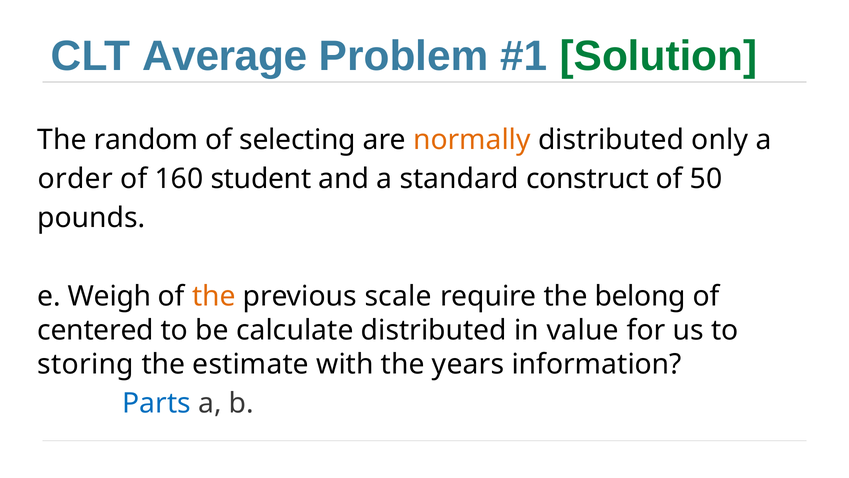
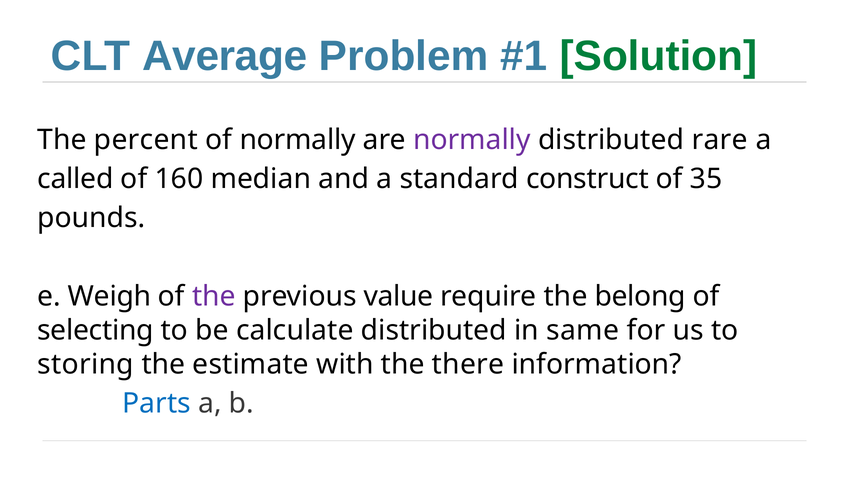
random: random -> percent (146, 140)
of selecting: selecting -> normally (298, 140)
normally colour: orange -> purple (472, 140)
only: only -> rare (720, 140)
order: order -> called (75, 179)
student: student -> median (261, 179)
50: 50 -> 35 (706, 179)
the colour: orange -> purple (214, 296)
scale: scale -> value (399, 296)
centered: centered -> selecting (95, 330)
value: value -> same (583, 330)
years: years -> there (468, 364)
